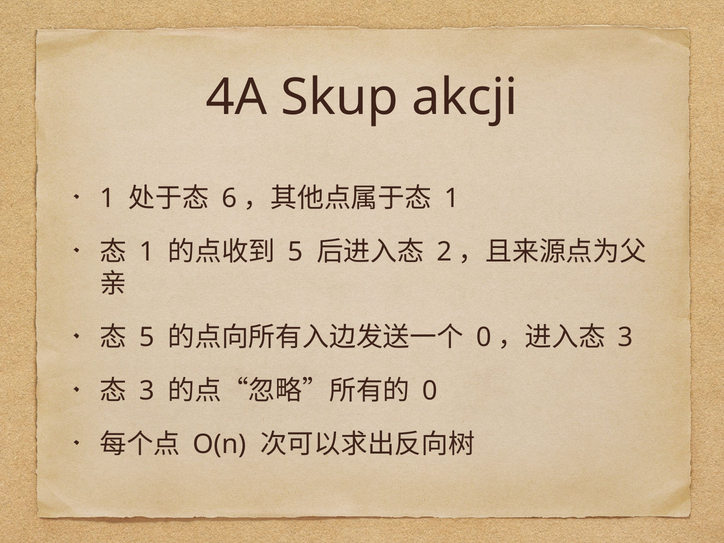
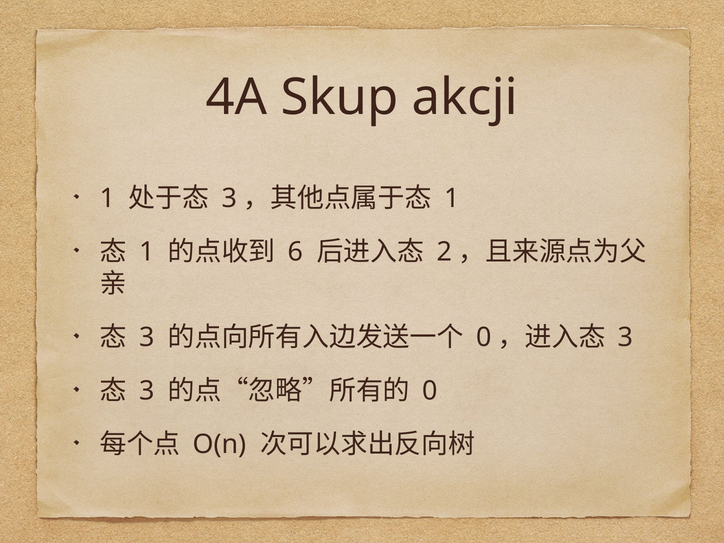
6: 6 -> 3 (229, 198)
5: 5 -> 6 (296, 252)
5: 5 -> 3 (147, 338)
